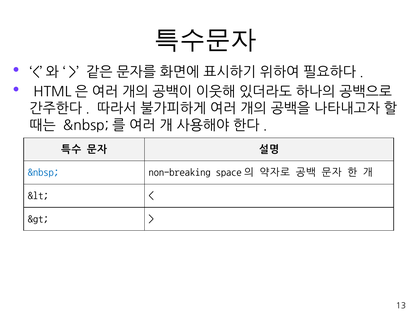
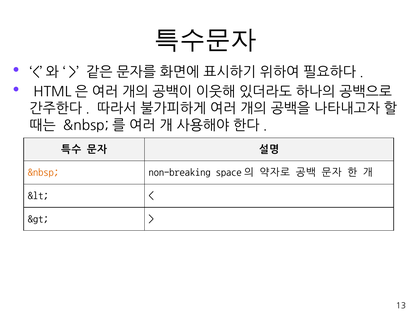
&nbsp colour: blue -> orange (43, 172)
